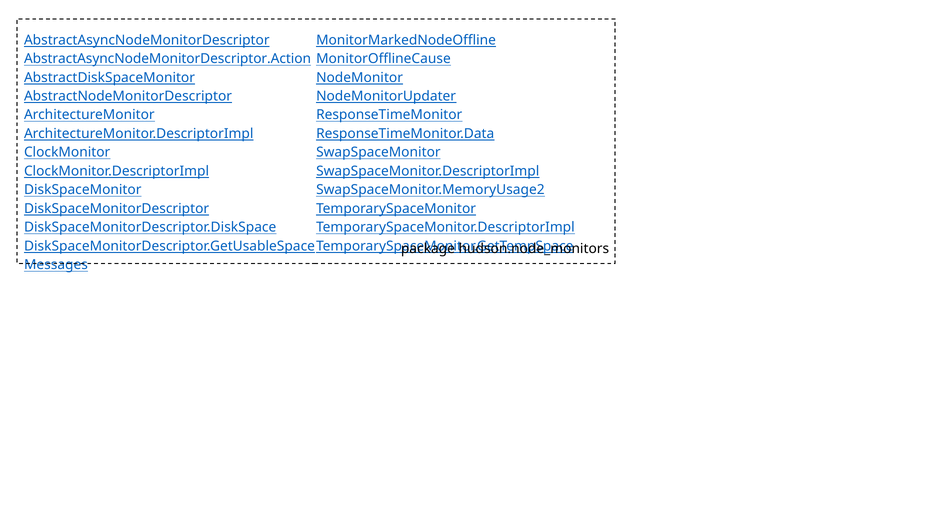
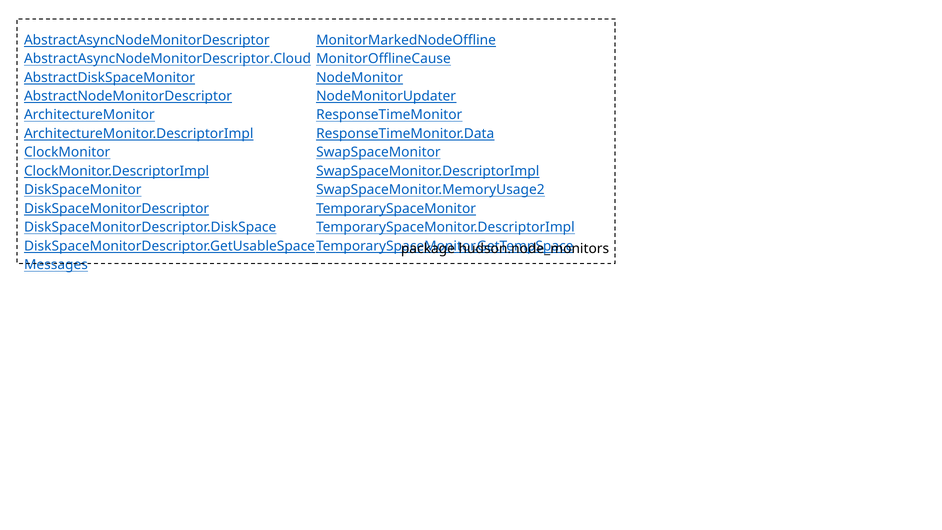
AbstractAsyncNodeMonitorDescriptor.Action: AbstractAsyncNodeMonitorDescriptor.Action -> AbstractAsyncNodeMonitorDescriptor.Cloud (167, 59)
